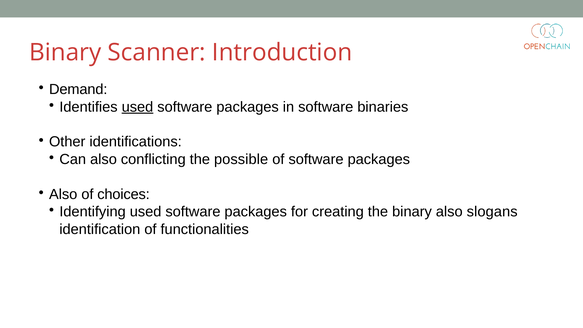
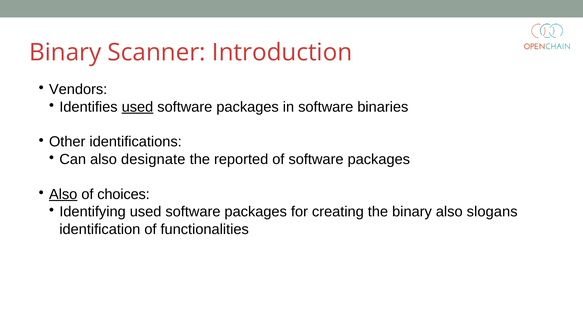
Demand: Demand -> Vendors (78, 89)
conflicting: conflicting -> designate (153, 159)
possible: possible -> reported (241, 159)
Also underline: none -> present (63, 194)
